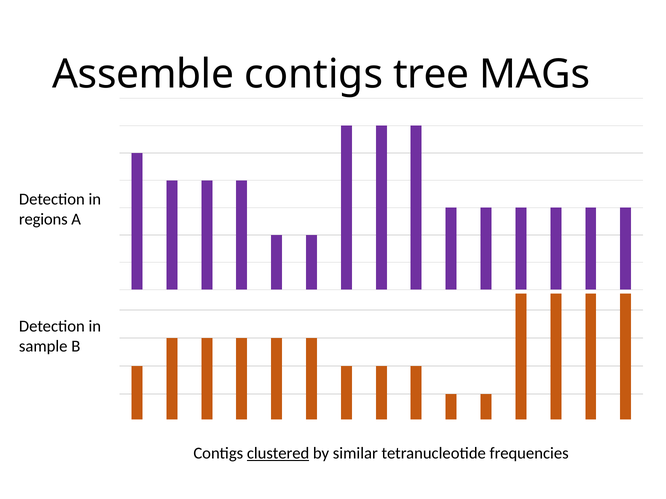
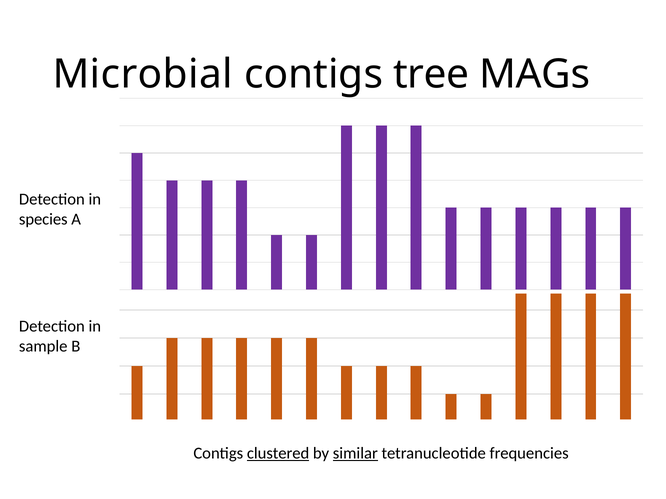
Assemble: Assemble -> Microbial (143, 75)
regions: regions -> species (43, 219)
similar underline: none -> present (355, 454)
